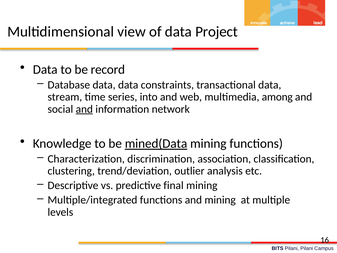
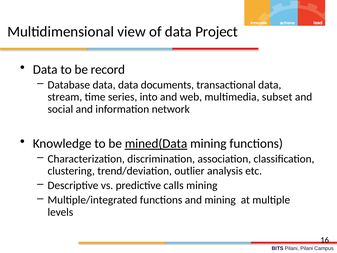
constraints: constraints -> documents (167, 85)
among: among -> subset (277, 97)
and underline: present -> none (84, 109)
final: final -> calls (174, 185)
